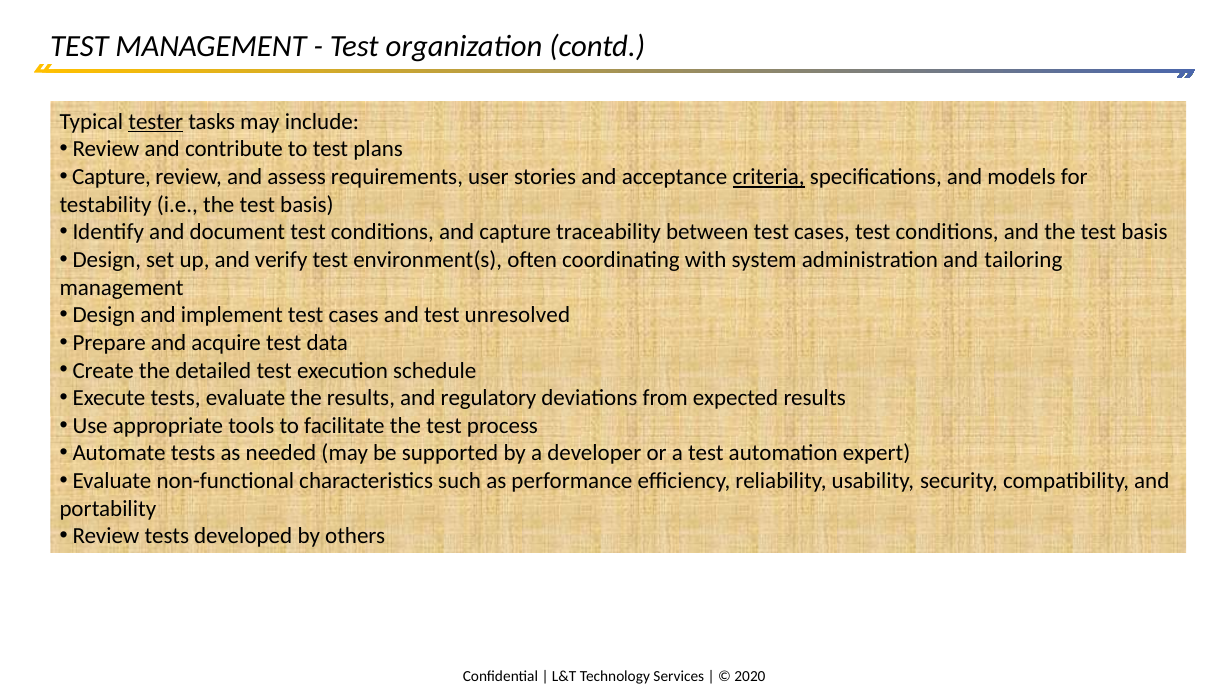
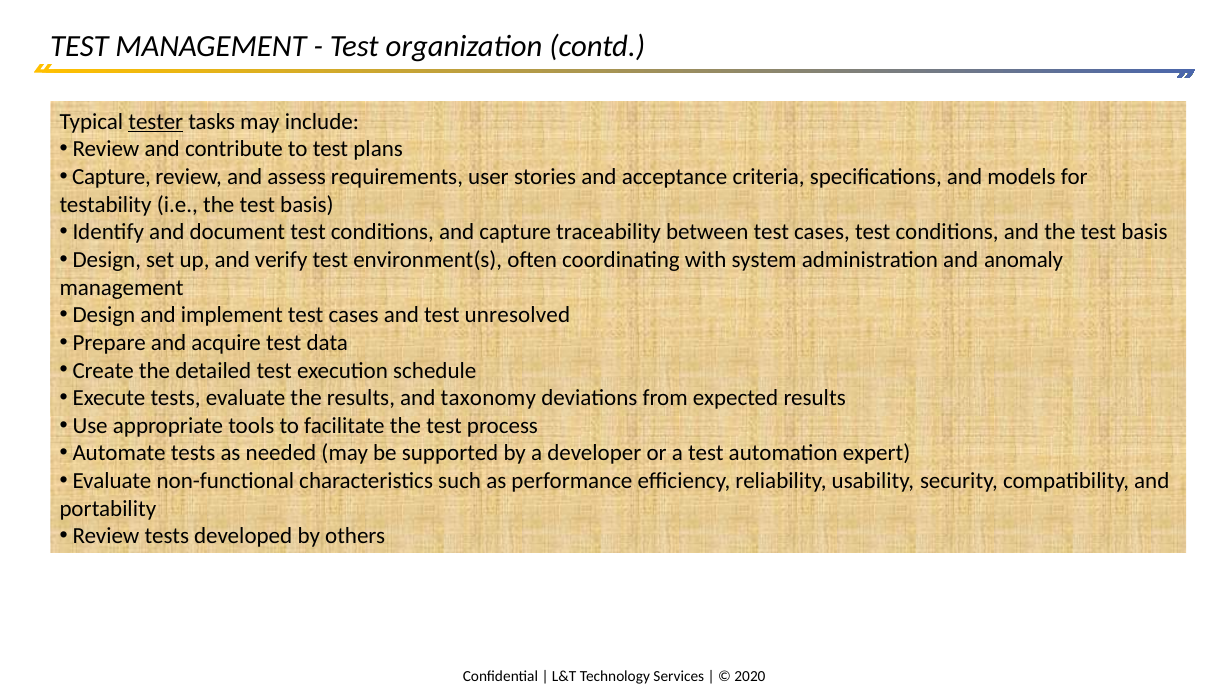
criteria underline: present -> none (769, 177)
tailoring: tailoring -> anomaly (1024, 260)
regulatory: regulatory -> taxonomy (488, 398)
